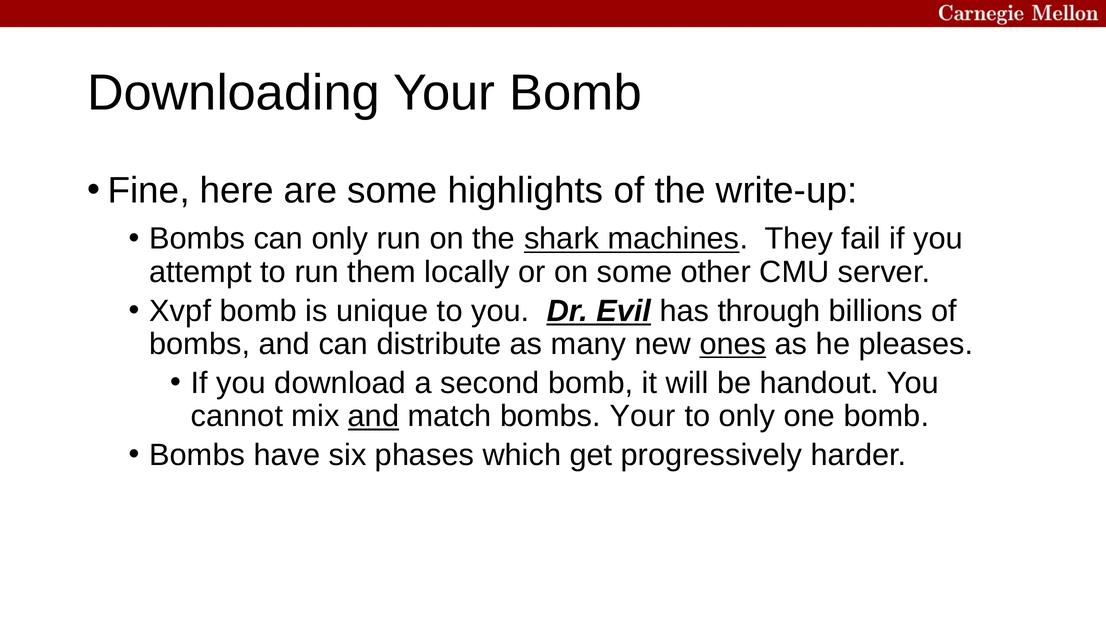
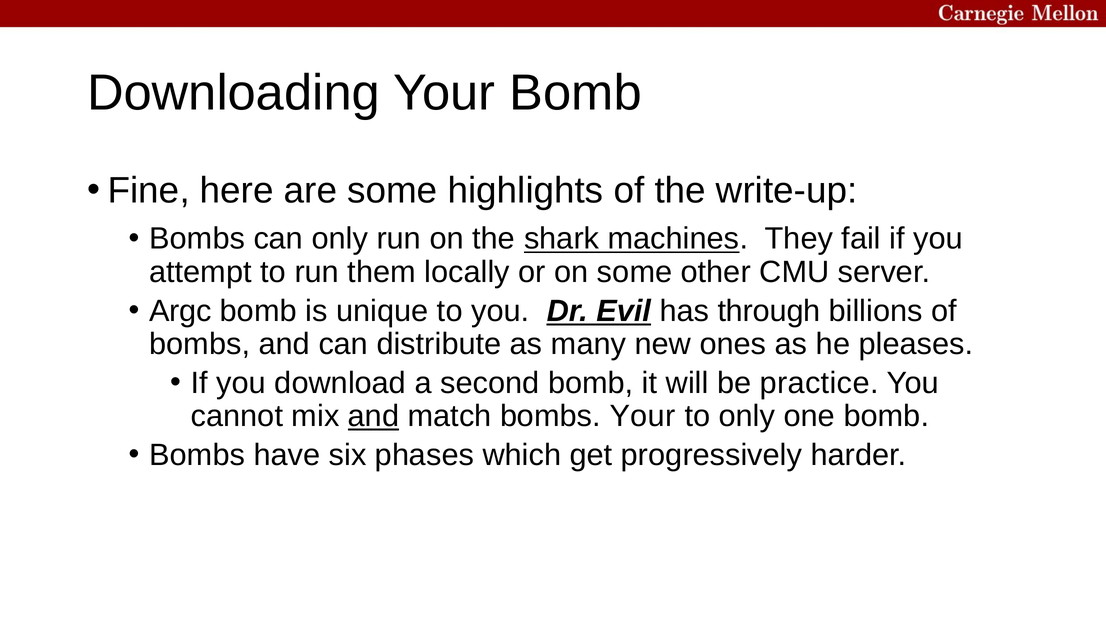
Xvpf: Xvpf -> Argc (180, 311)
ones underline: present -> none (733, 344)
handout: handout -> practice (819, 383)
